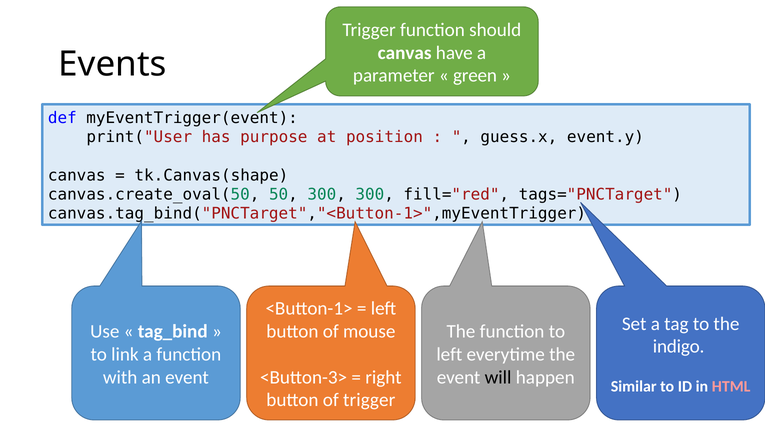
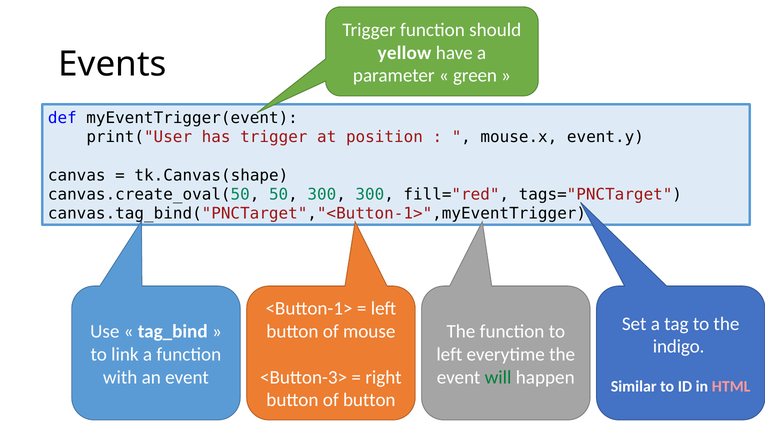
canvas: canvas -> yellow (405, 53)
has purpose: purpose -> trigger (274, 137)
guess.x: guess.x -> mouse.x (519, 137)
will colour: black -> green (498, 378)
of trigger: trigger -> button (369, 400)
